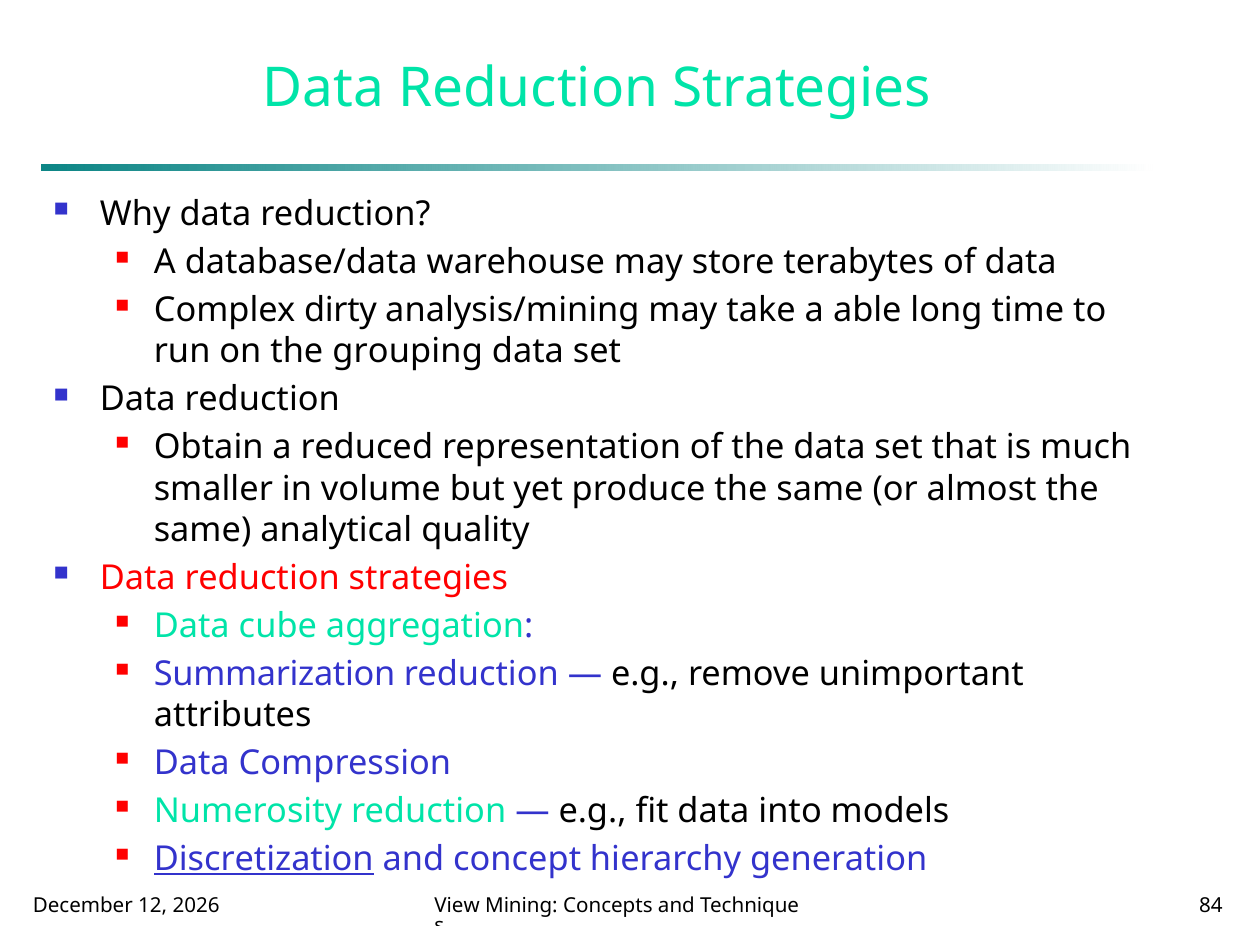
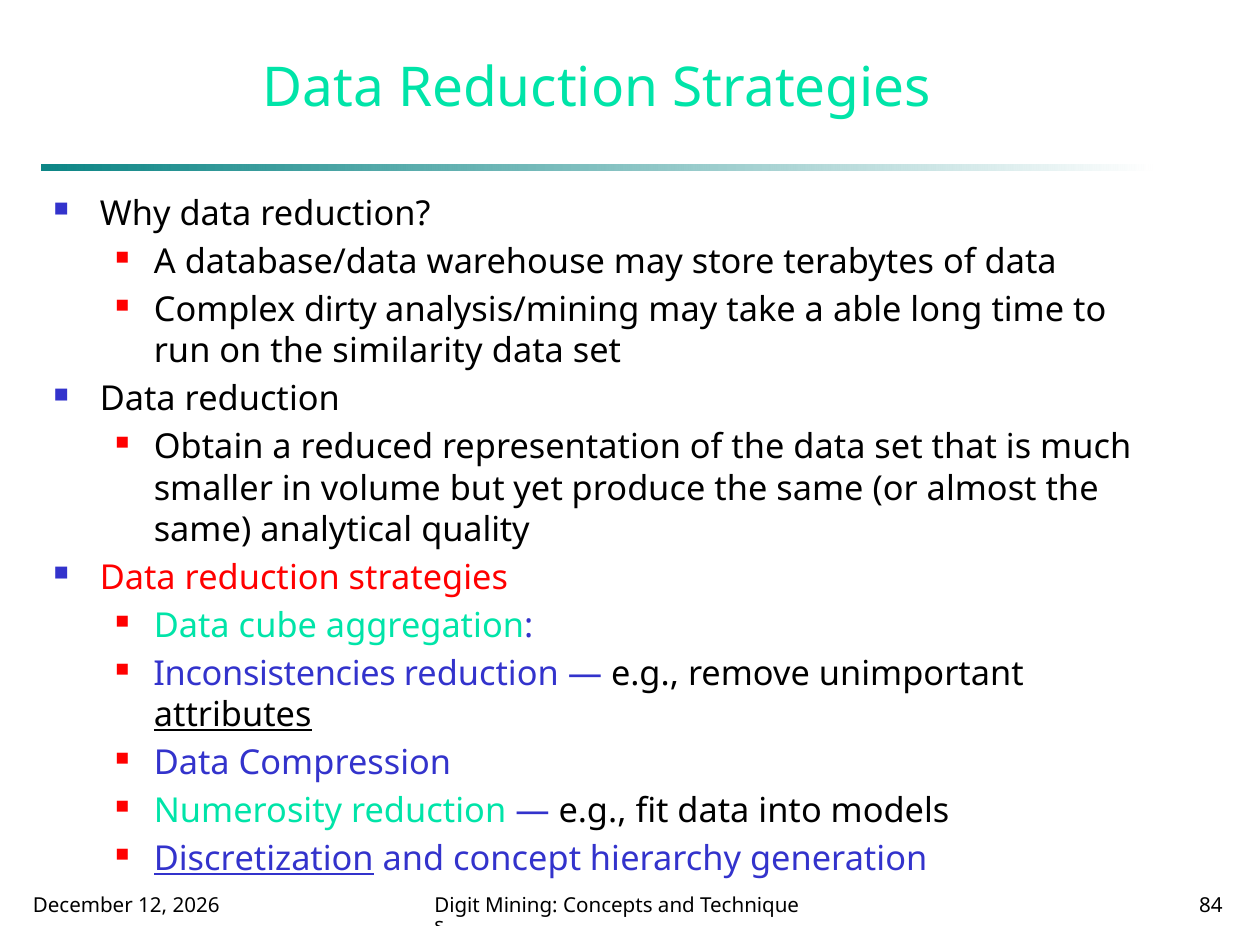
grouping: grouping -> similarity (408, 352)
Summarization: Summarization -> Inconsistencies (275, 674)
attributes underline: none -> present (233, 715)
View: View -> Digit (457, 906)
